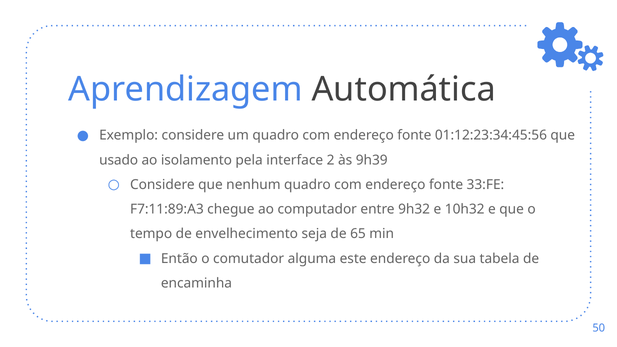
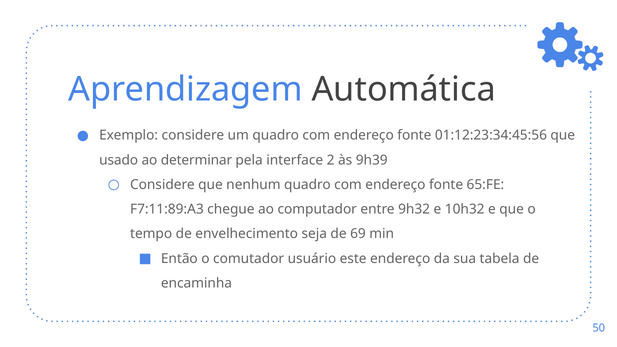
isolamento: isolamento -> determinar (196, 160)
33:FE: 33:FE -> 65:FE (485, 185)
65: 65 -> 69 (358, 234)
alguma: alguma -> usuário (312, 259)
